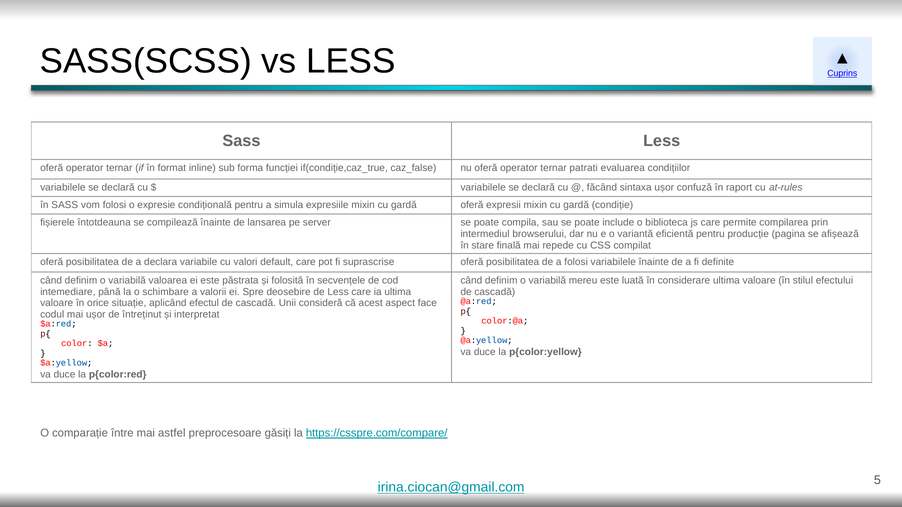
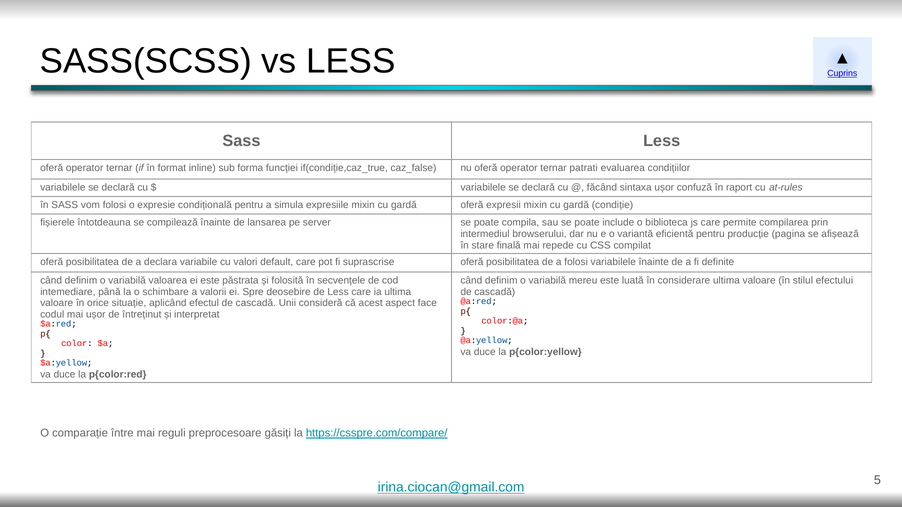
astfel: astfel -> reguli (172, 433)
